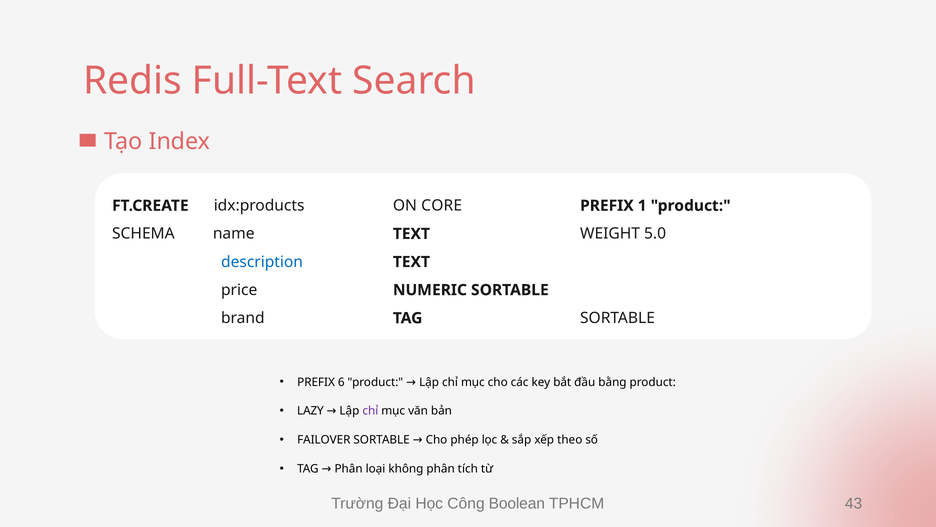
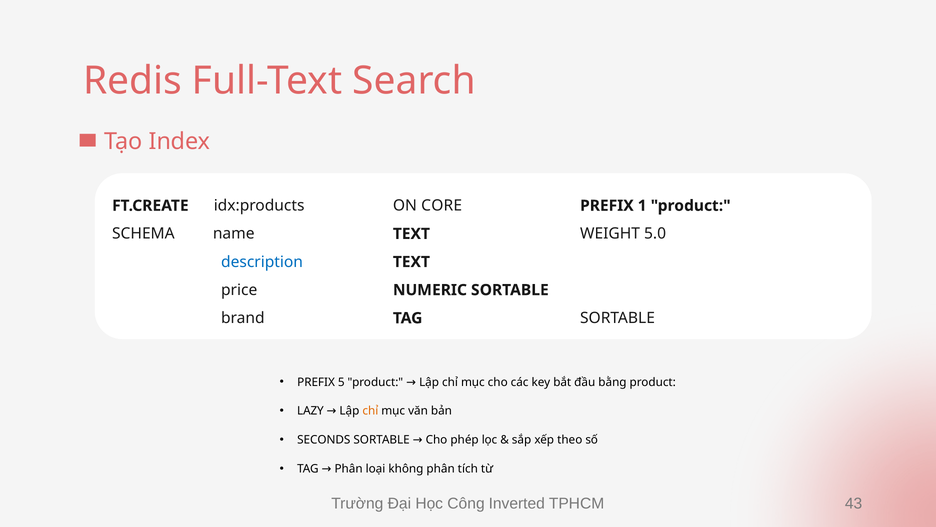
6: 6 -> 5 (341, 382)
chỉ colour: purple -> orange (370, 411)
FAILOVER: FAILOVER -> SECONDS (324, 440)
Boolean: Boolean -> Inverted (517, 503)
